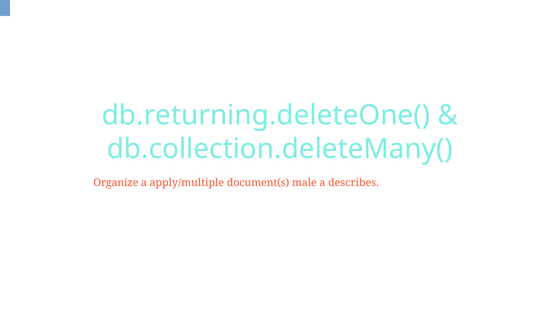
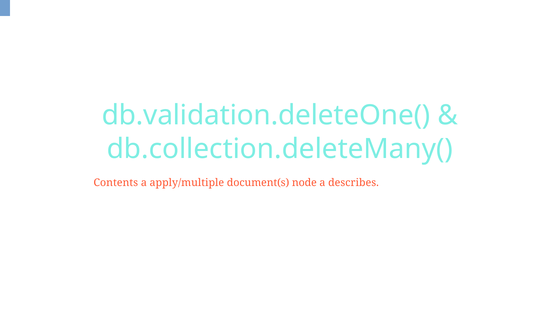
db.returning.deleteOne(: db.returning.deleteOne( -> db.validation.deleteOne( (266, 115)
Organize: Organize -> Contents (116, 183)
male: male -> node (304, 183)
